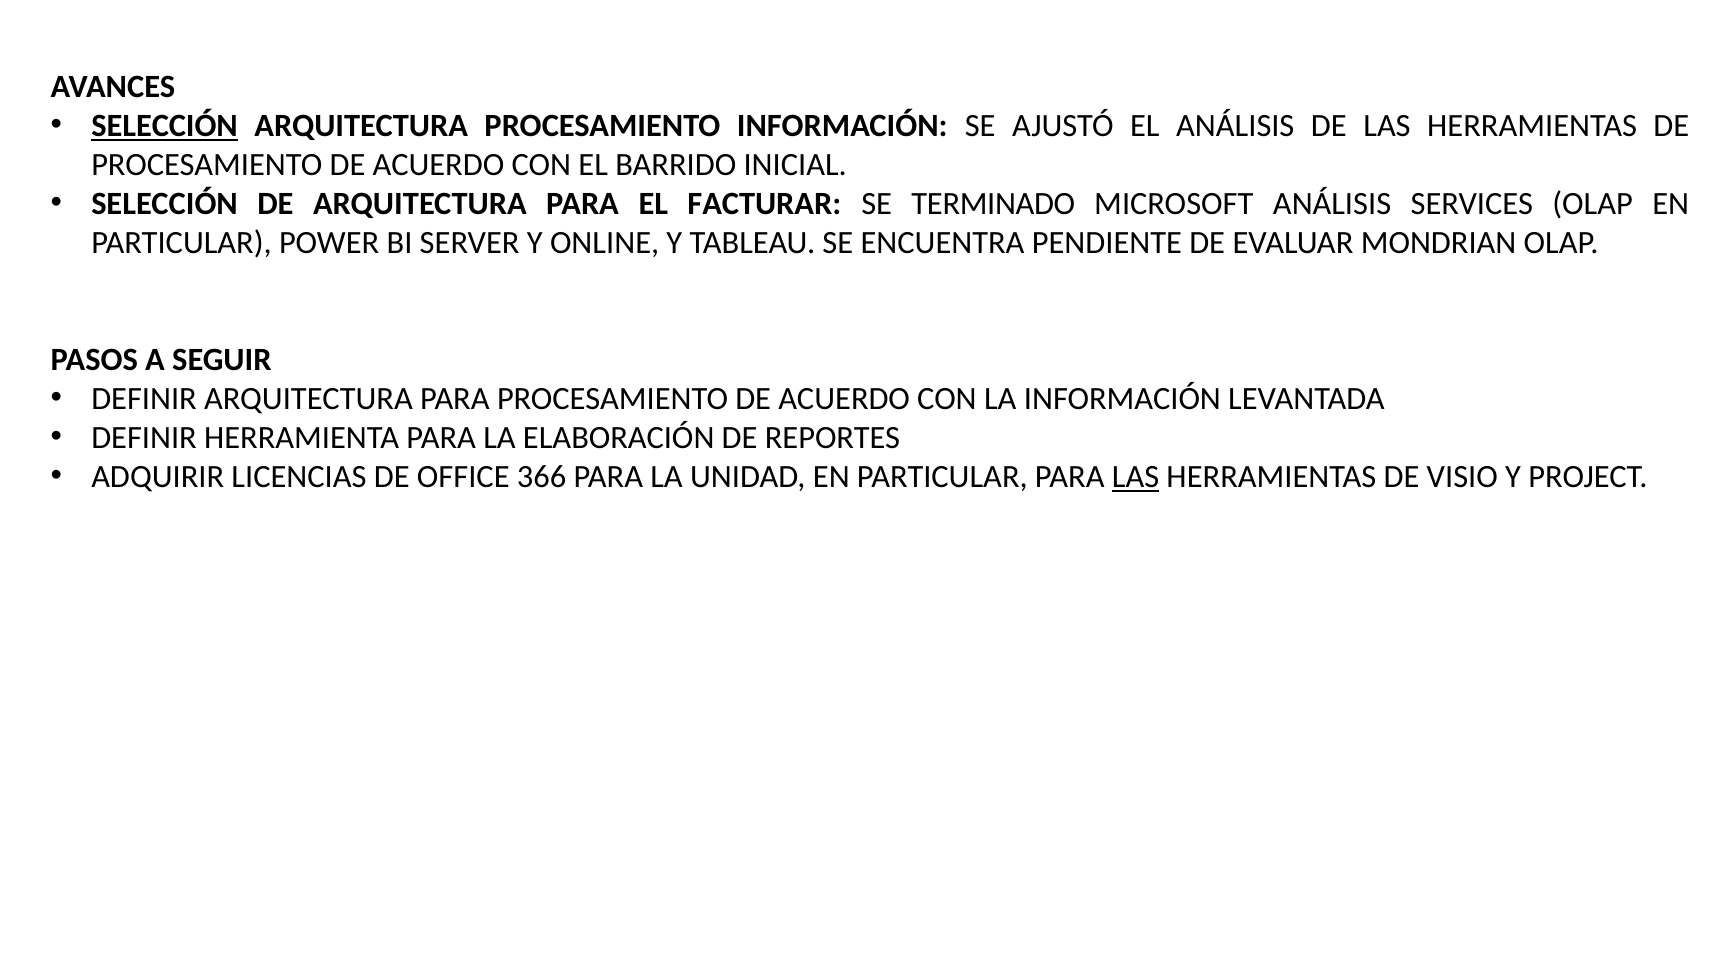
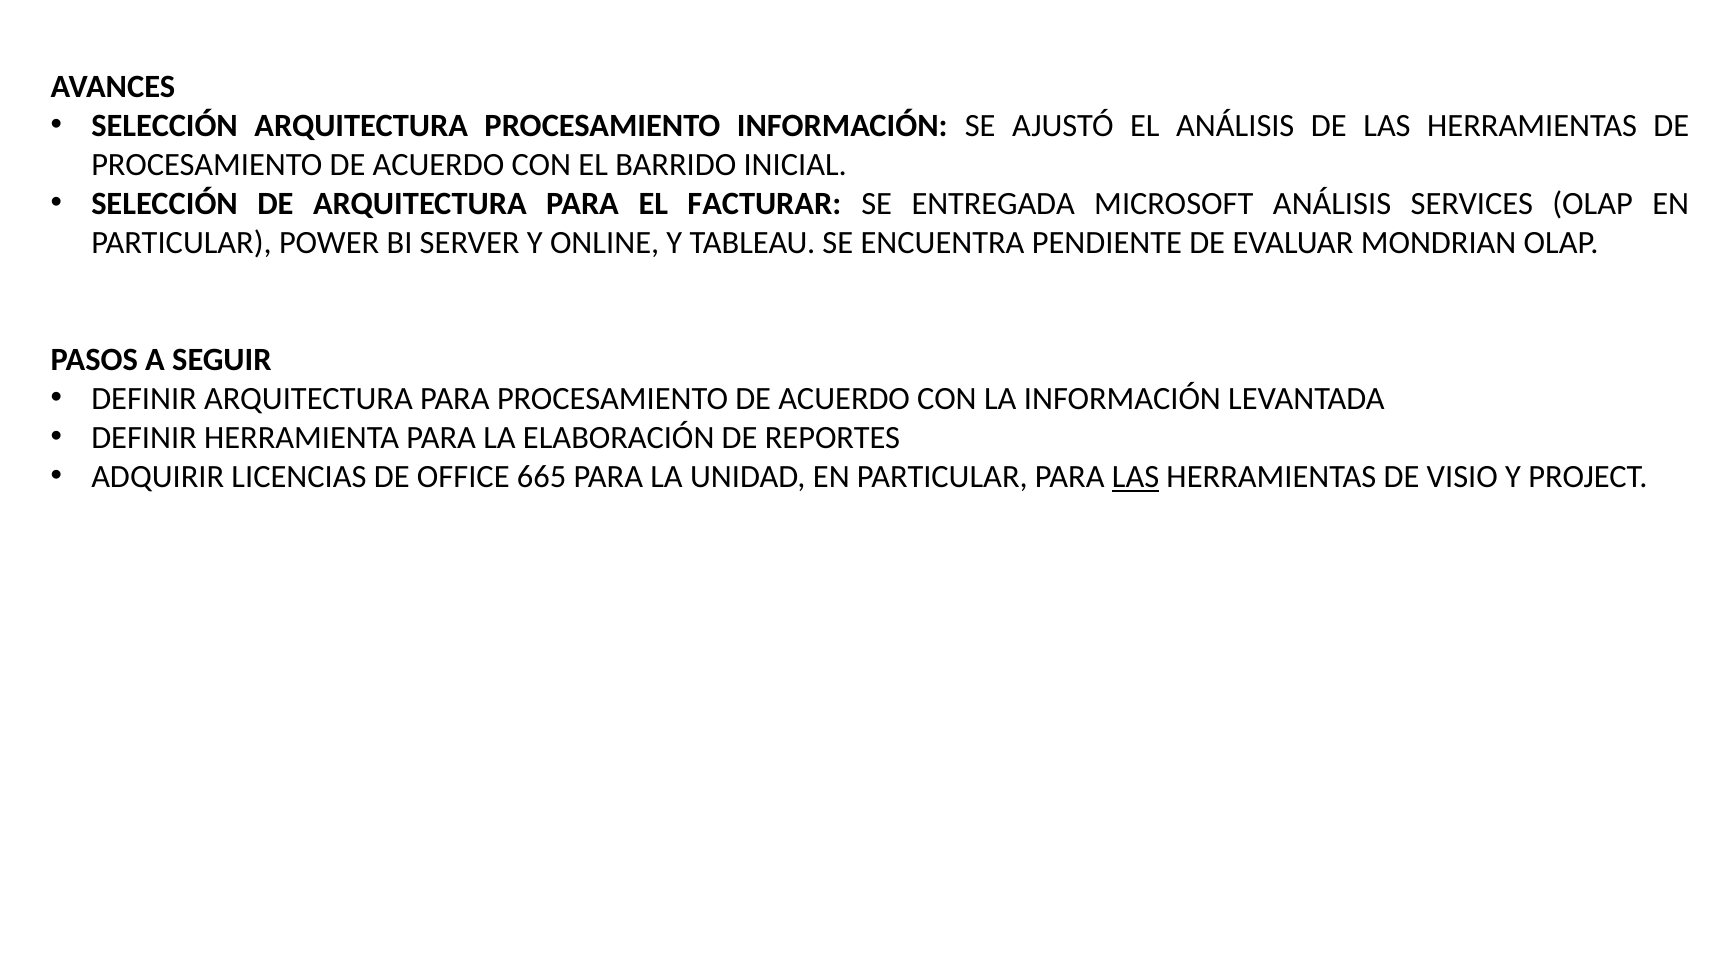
SELECCIÓN underline: present -> none (165, 126)
TERMINADO: TERMINADO -> ENTREGADA (993, 204)
366: 366 -> 665 (542, 477)
